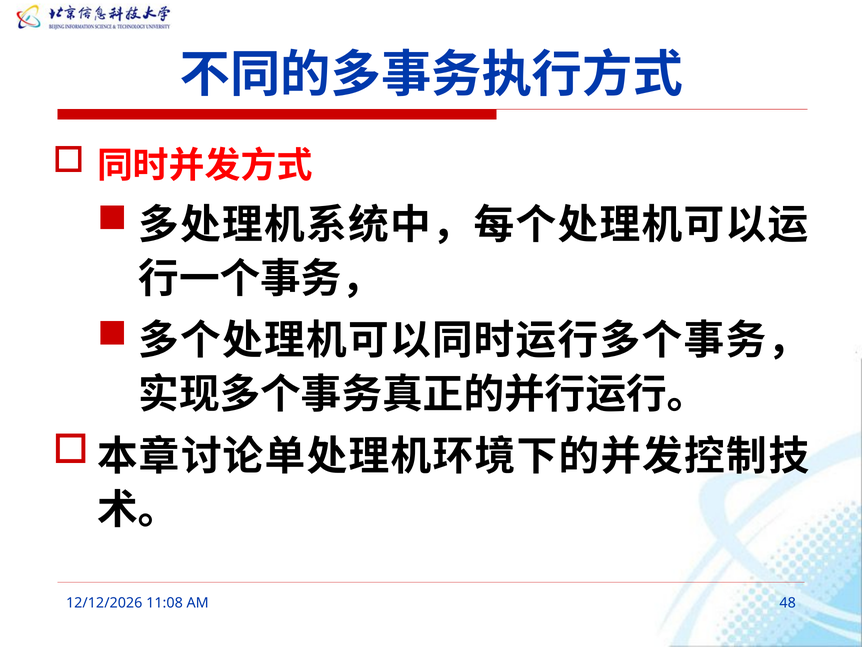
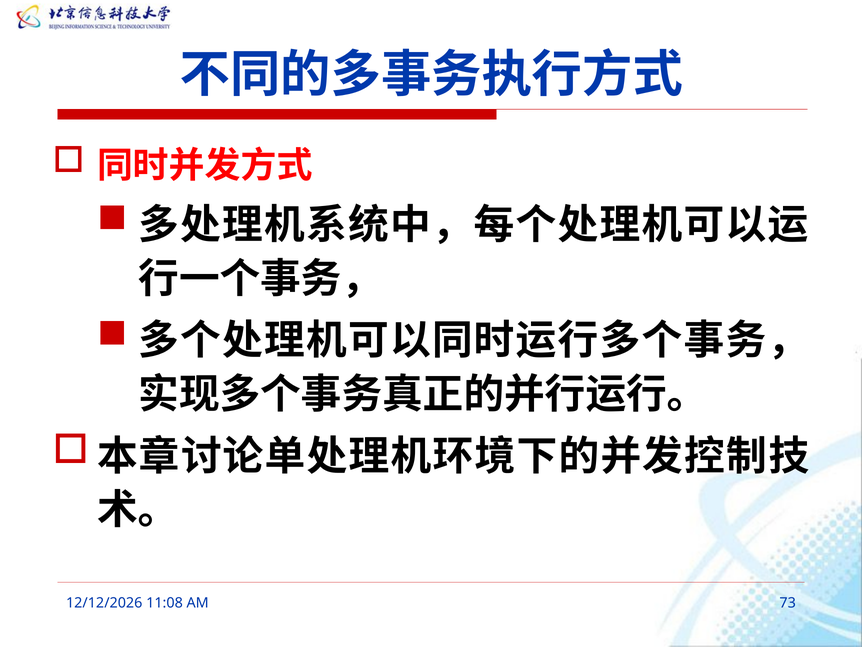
48: 48 -> 73 (788, 603)
